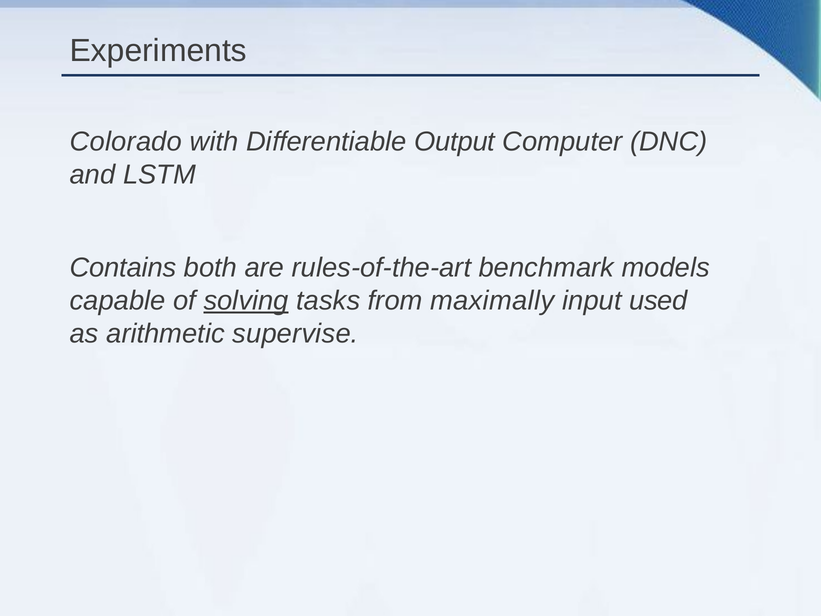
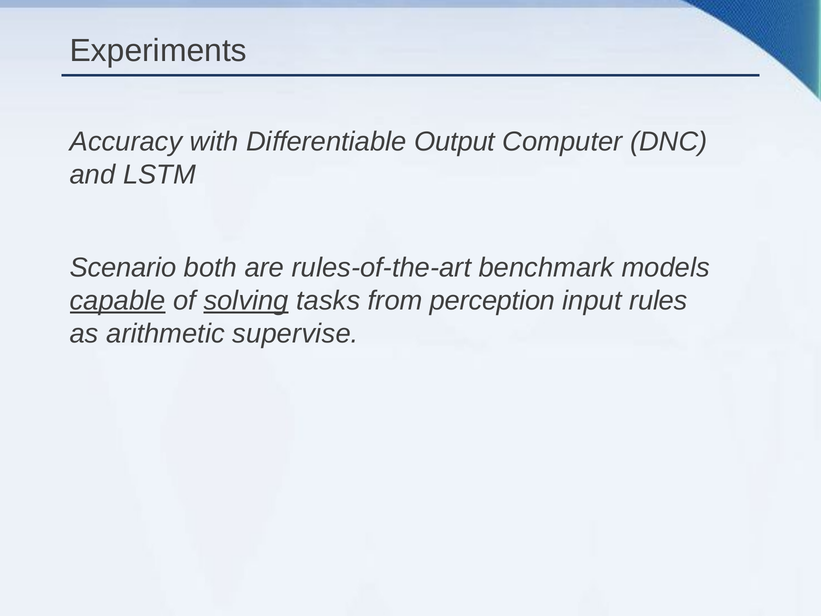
Colorado: Colorado -> Accuracy (126, 142)
Contains: Contains -> Scenario (123, 268)
capable underline: none -> present (118, 301)
maximally: maximally -> perception (493, 301)
used: used -> rules (658, 301)
